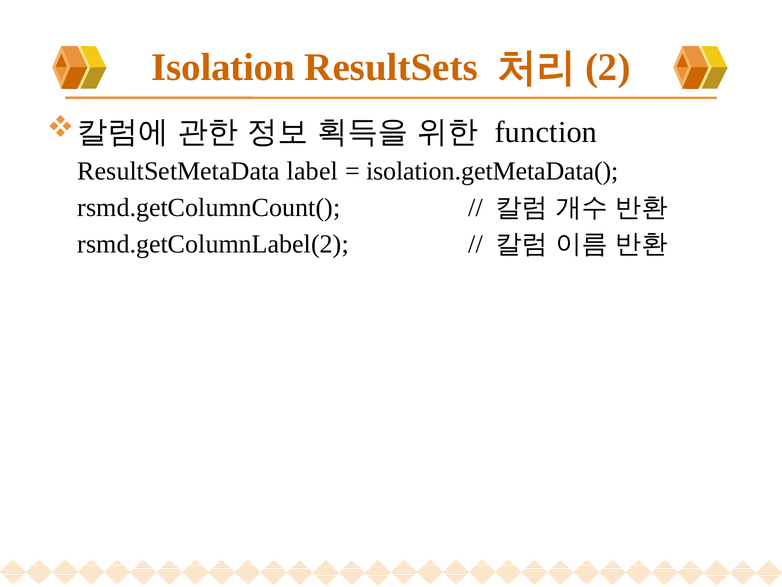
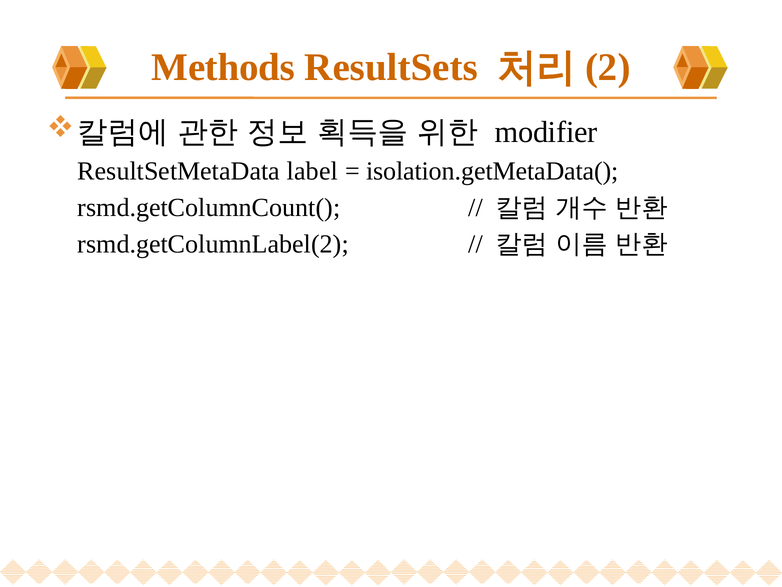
Isolation: Isolation -> Methods (223, 68)
function: function -> modifier (546, 132)
